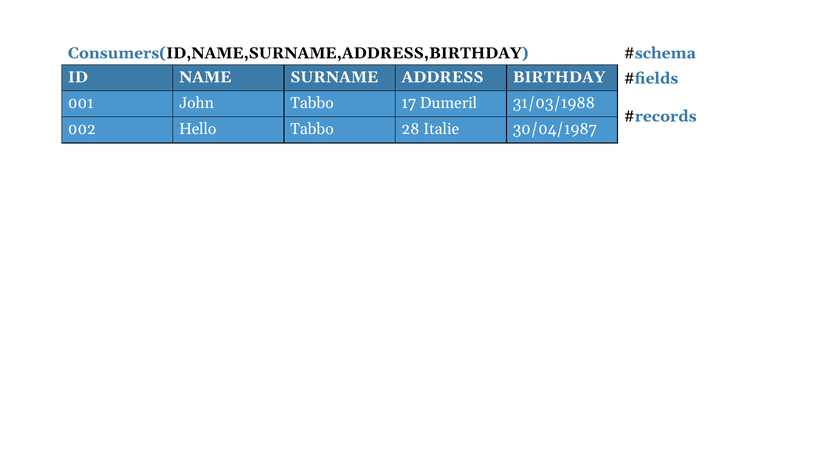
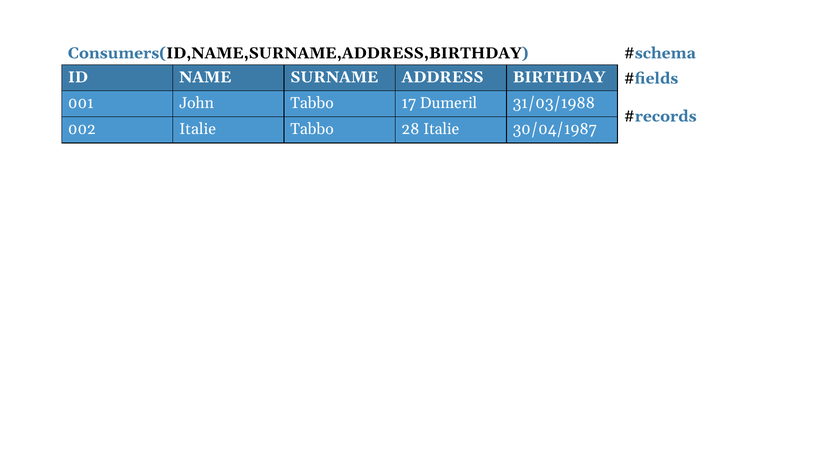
002 Hello: Hello -> Italie (198, 129)
